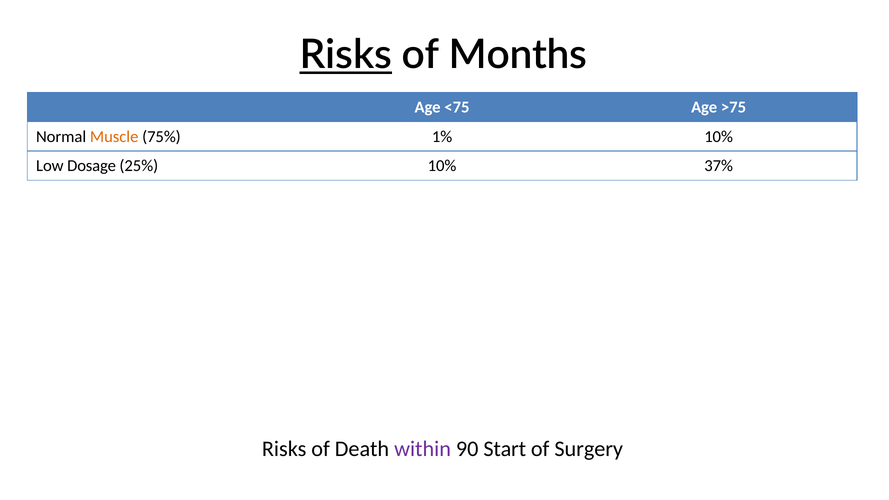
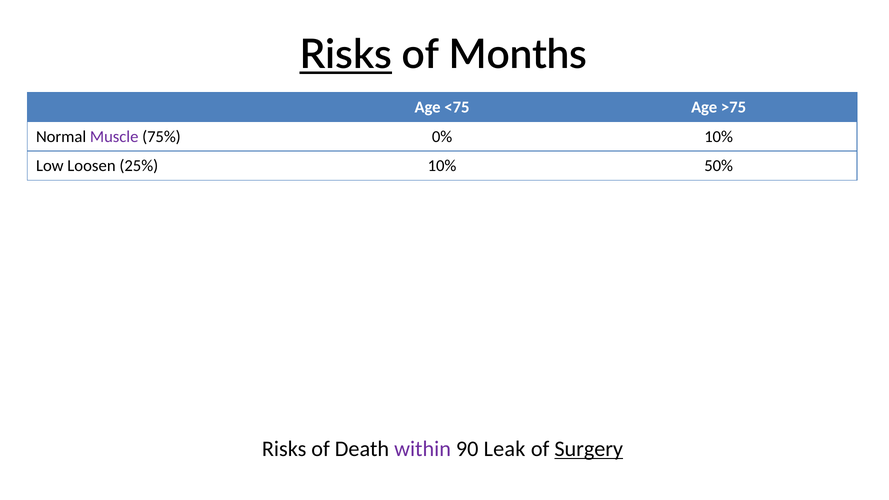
Muscle colour: orange -> purple (114, 137)
1%: 1% -> 0% (442, 137)
Dosage: Dosage -> Loosen (91, 166)
37%: 37% -> 50% (719, 166)
Start: Start -> Leak (505, 449)
Surgery underline: none -> present (589, 449)
